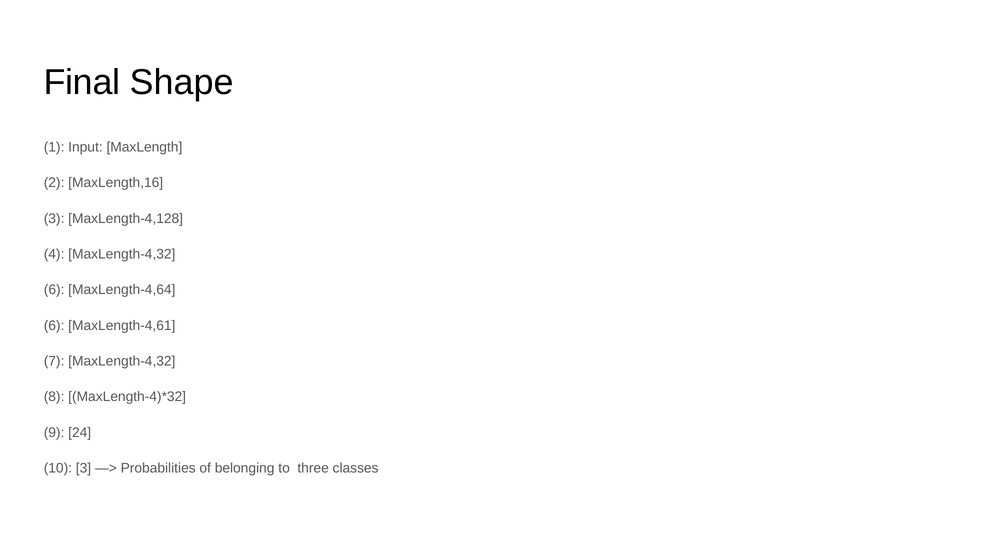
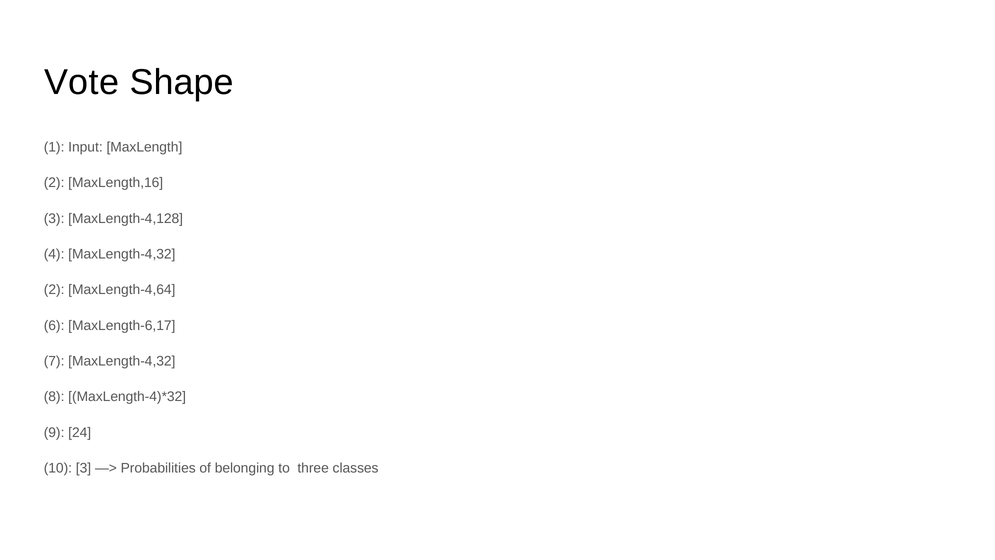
Final: Final -> Vote (82, 82)
6: 6 -> 2 (54, 290)
MaxLength-4,61: MaxLength-4,61 -> MaxLength-6,17 (122, 325)
